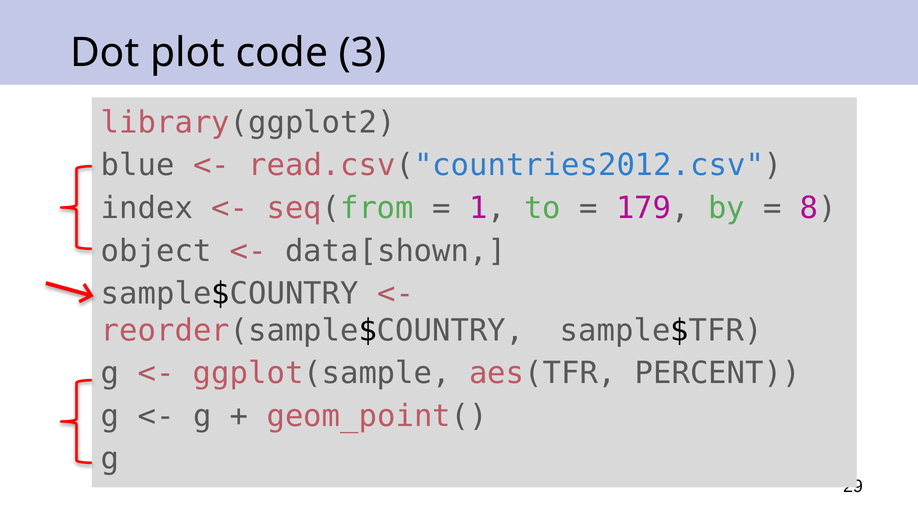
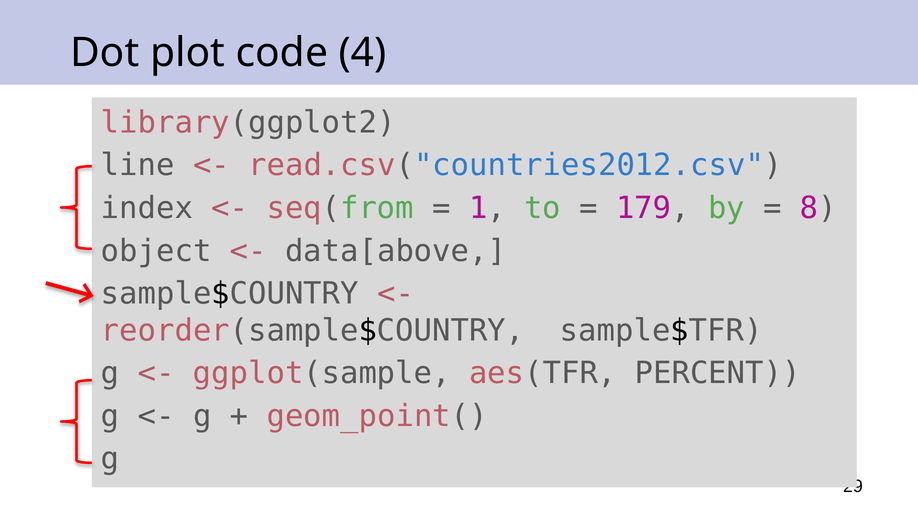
3: 3 -> 4 (363, 53)
blue: blue -> line (138, 165)
data[shown: data[shown -> data[above (396, 251)
